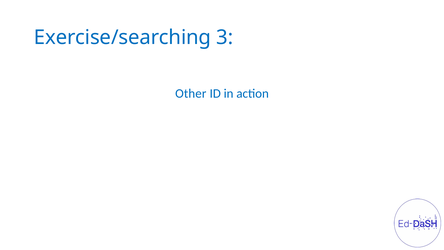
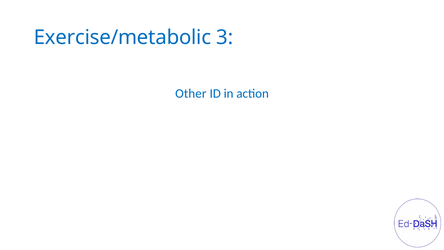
Exercise/searching: Exercise/searching -> Exercise/metabolic (123, 37)
